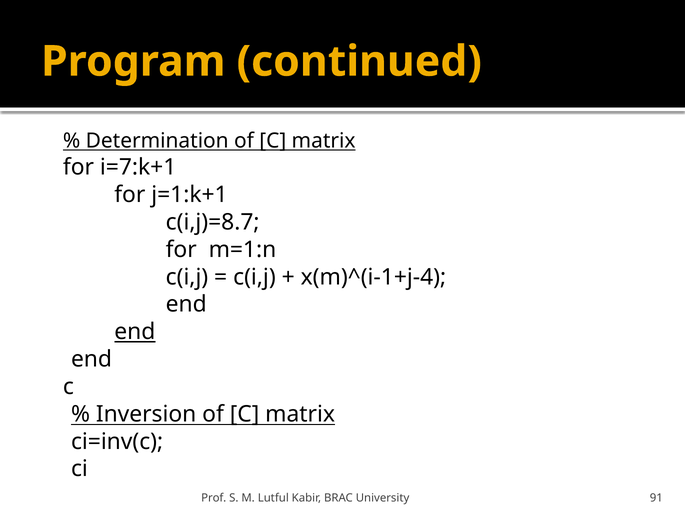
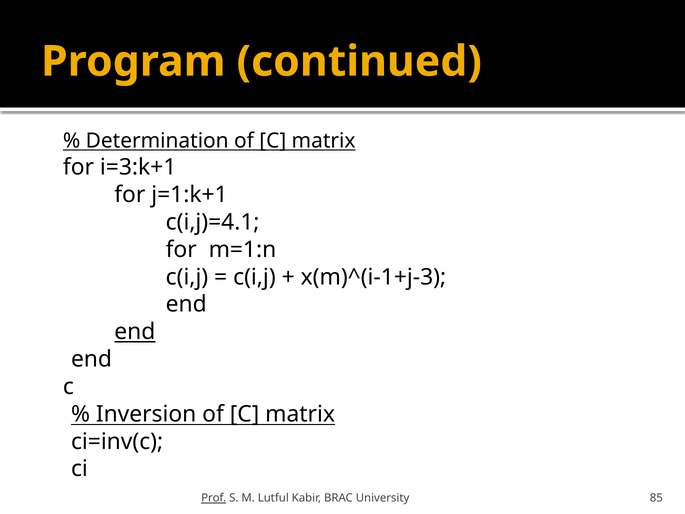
i=7:k+1: i=7:k+1 -> i=3:k+1 (138, 167)
c(i,j)=8.7: c(i,j)=8.7 -> c(i,j)=4.1 (213, 222)
x(m)^(i-1+j-4: x(m)^(i-1+j-4 -> x(m)^(i-1+j-3 (373, 277)
Prof underline: none -> present (214, 498)
91: 91 -> 85 (656, 498)
